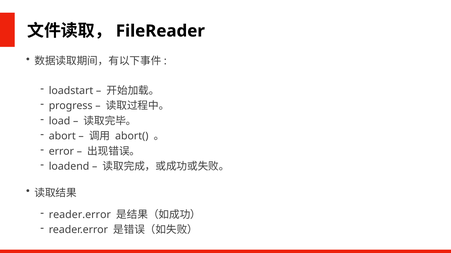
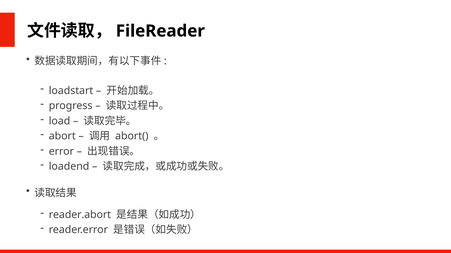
reader.error: reader.error -> reader.abort (80, 215)
